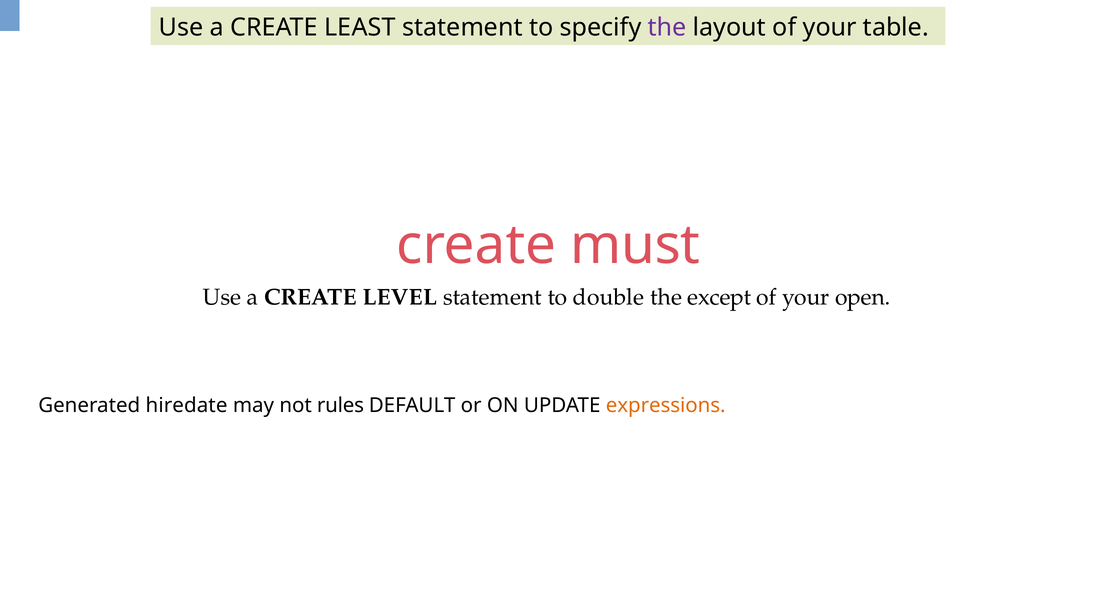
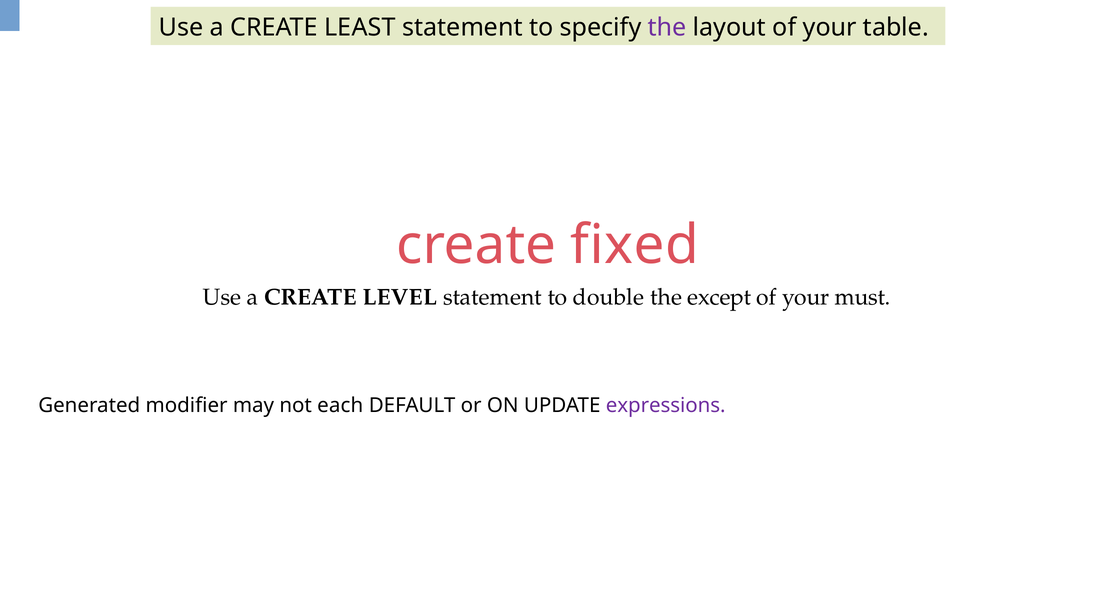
must: must -> fixed (635, 245)
open: open -> must (863, 298)
hiredate: hiredate -> modifier (187, 406)
rules: rules -> each (340, 406)
expressions colour: orange -> purple (666, 406)
